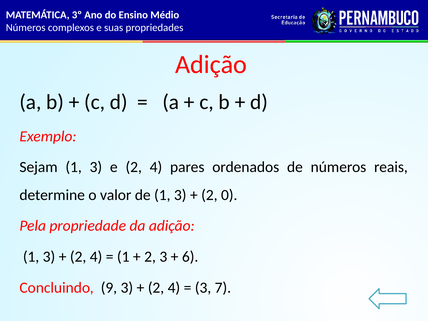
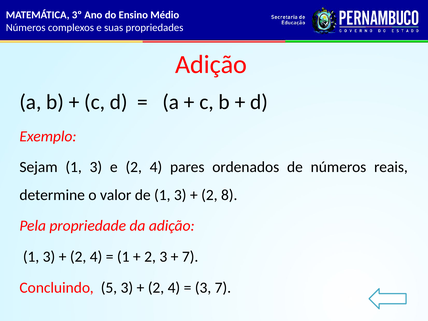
0: 0 -> 8 (229, 195)
6: 6 -> 7 (190, 257)
9: 9 -> 5 (109, 288)
